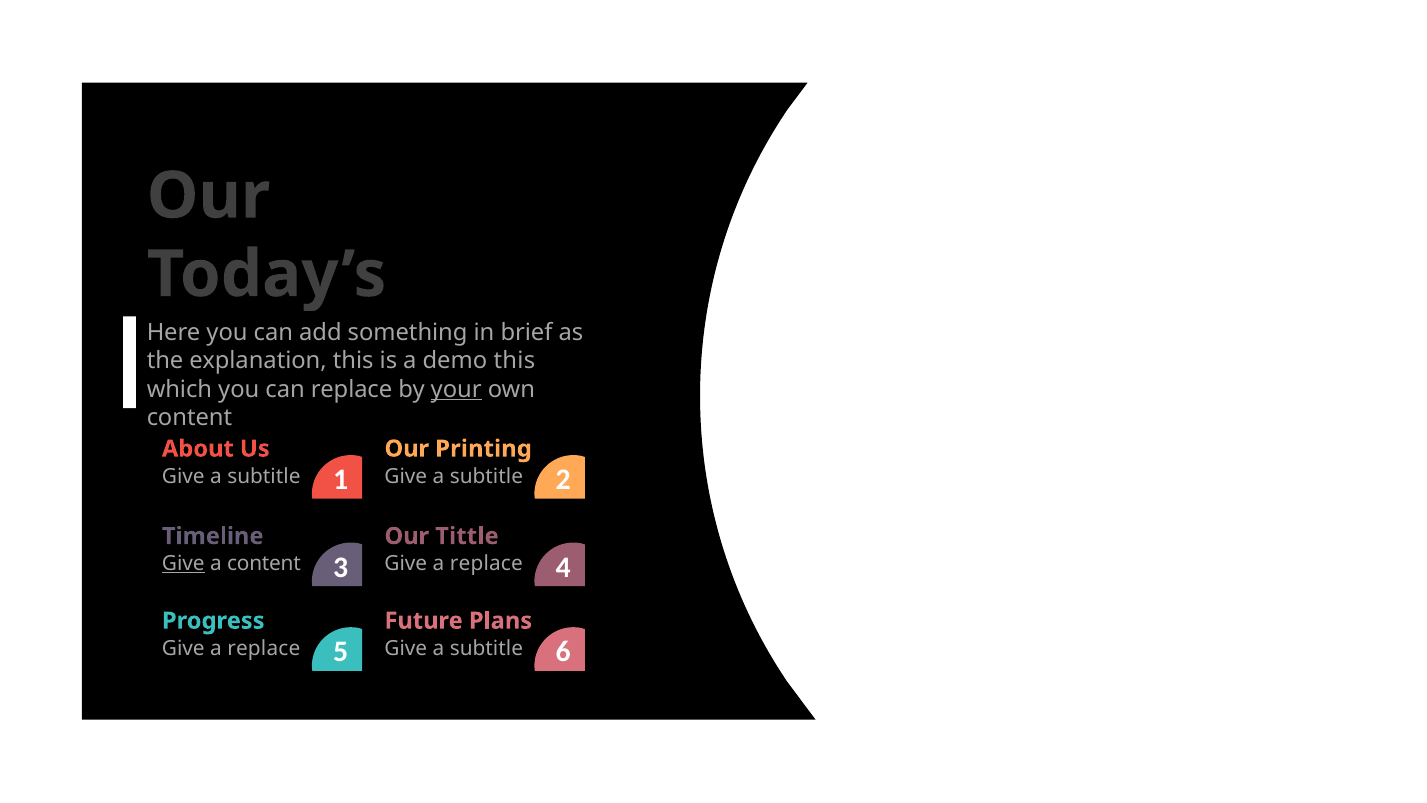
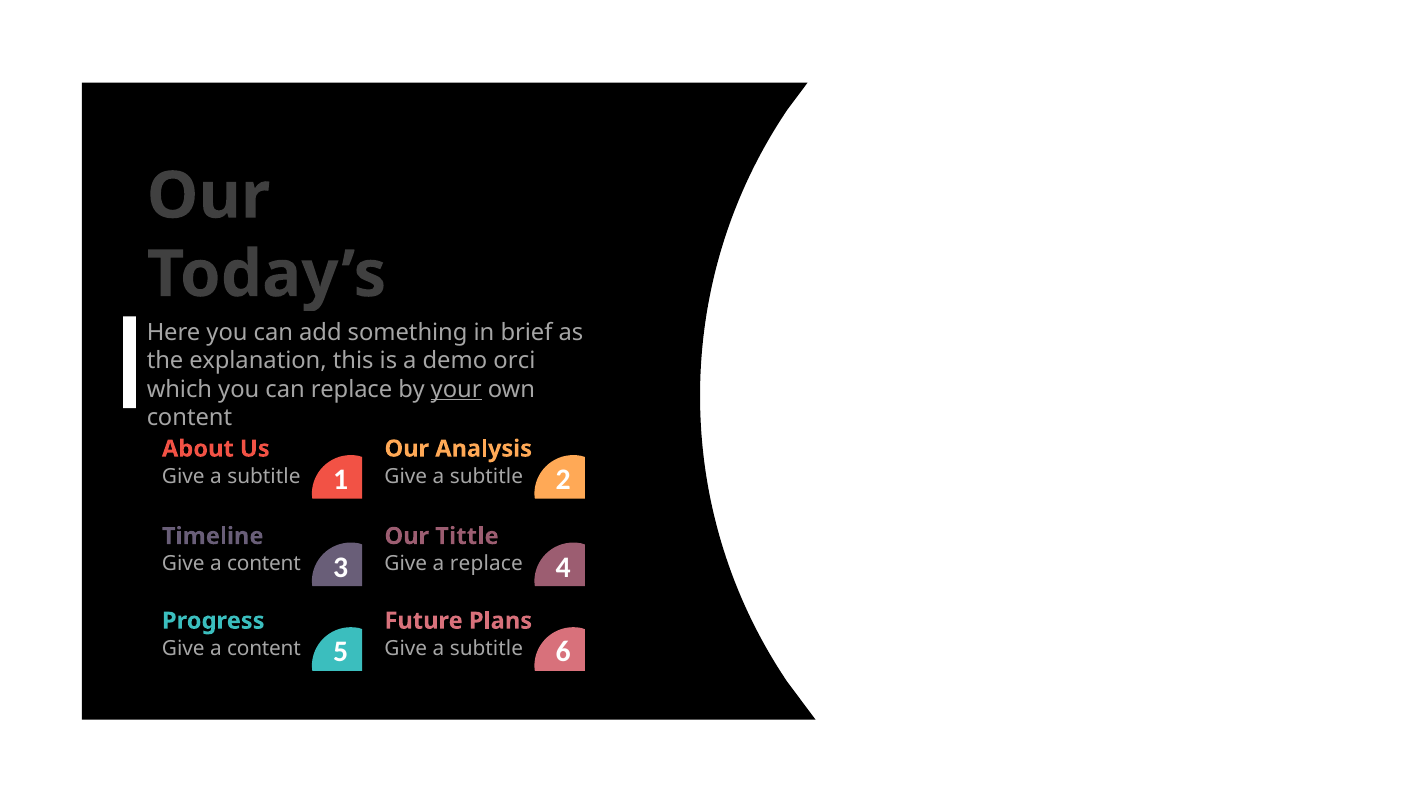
demo this: this -> orci (514, 361)
Printing: Printing -> Analysis (484, 449)
Give underline: present -> none (183, 564)
replace: replace -> content (264, 648)
